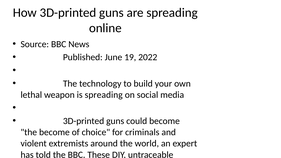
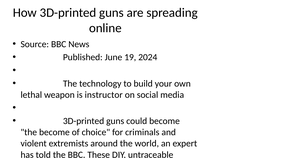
2022: 2022 -> 2024 (148, 57)
is spreading: spreading -> instructor (104, 95)
